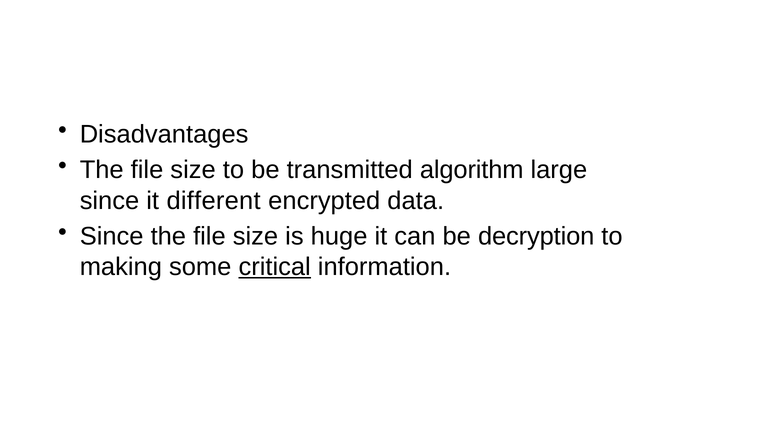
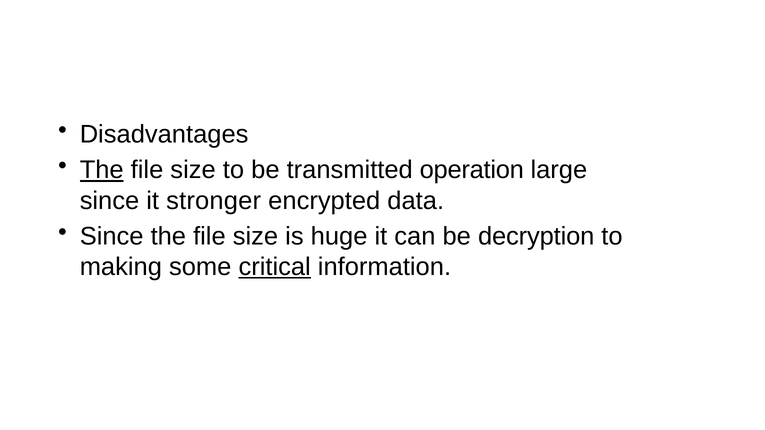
The underline: none -> present (102, 170)
algorithm: algorithm -> operation (472, 170)
different: different -> stronger (214, 201)
